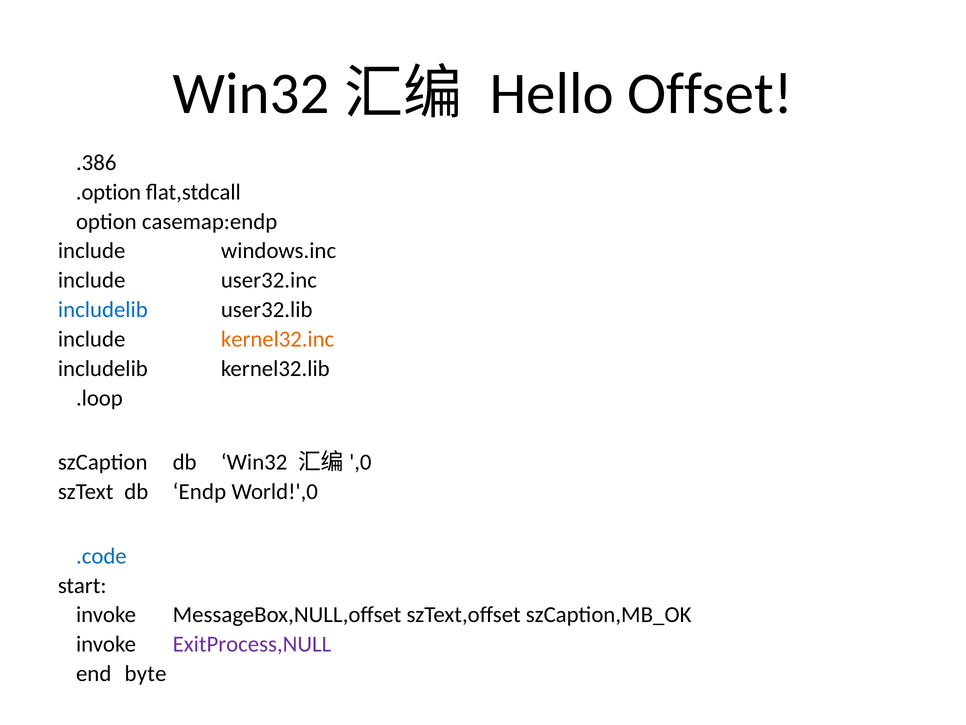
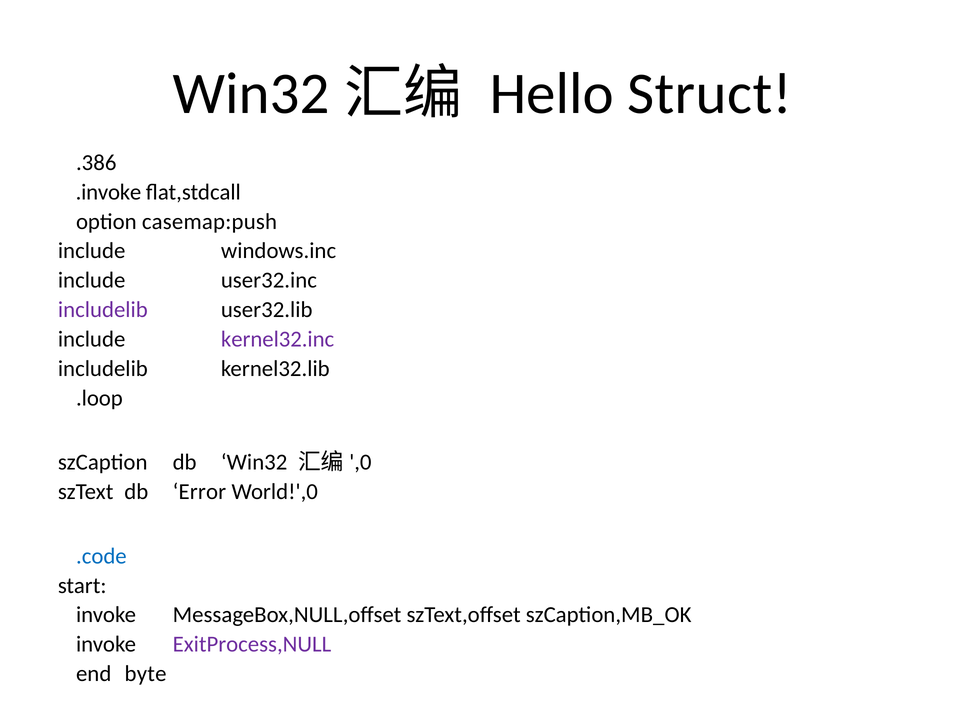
Offset: Offset -> Struct (710, 94)
.option: .option -> .invoke (108, 192)
casemap:endp: casemap:endp -> casemap:push (209, 221)
includelib colour: blue -> purple (103, 310)
kernel32.inc colour: orange -> purple (278, 339)
Endp: Endp -> Error (199, 491)
